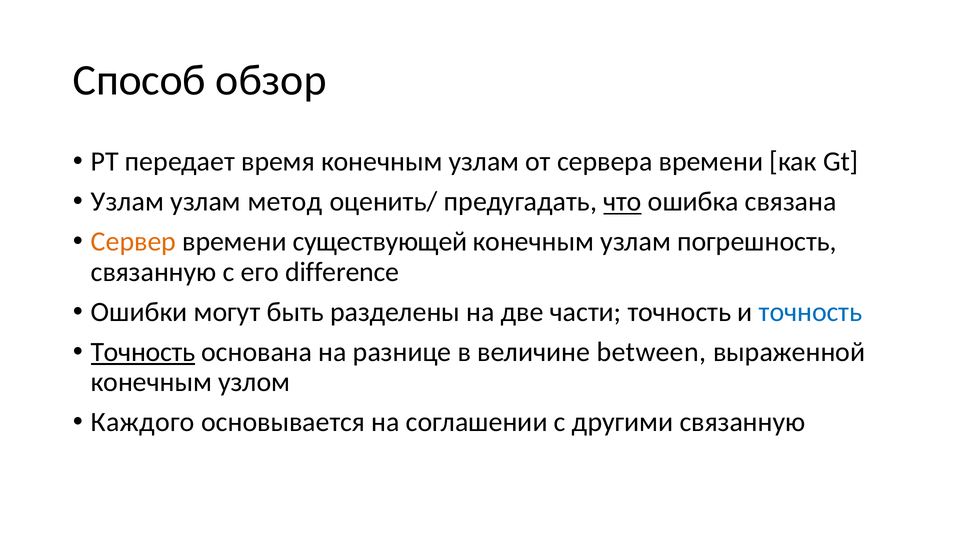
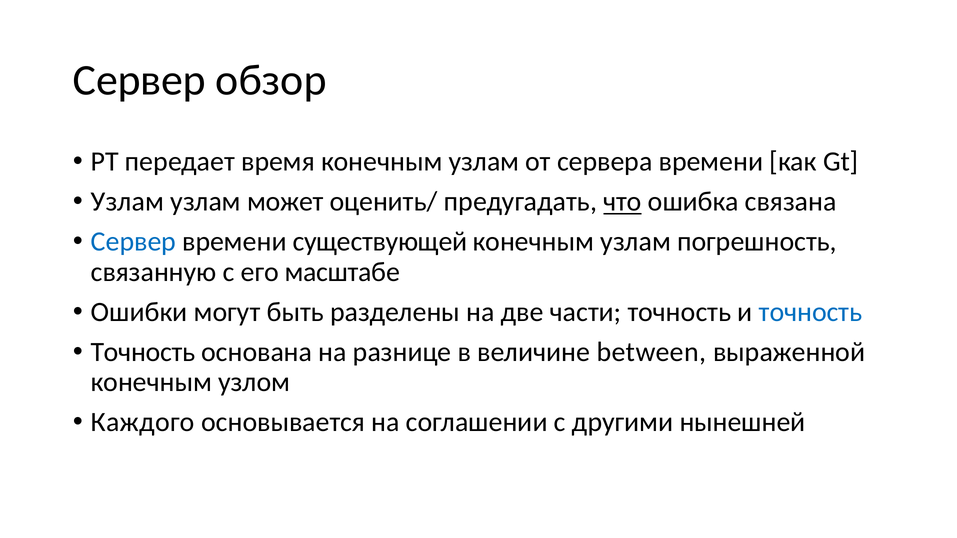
Способ: Способ -> Сервер (139, 80)
метод: метод -> может (285, 202)
Сервер colour: orange -> blue (134, 242)
difference: difference -> масштабе (342, 272)
Точность underline: present -> none (143, 352)
другими связанную: связанную -> нынешней (742, 422)
